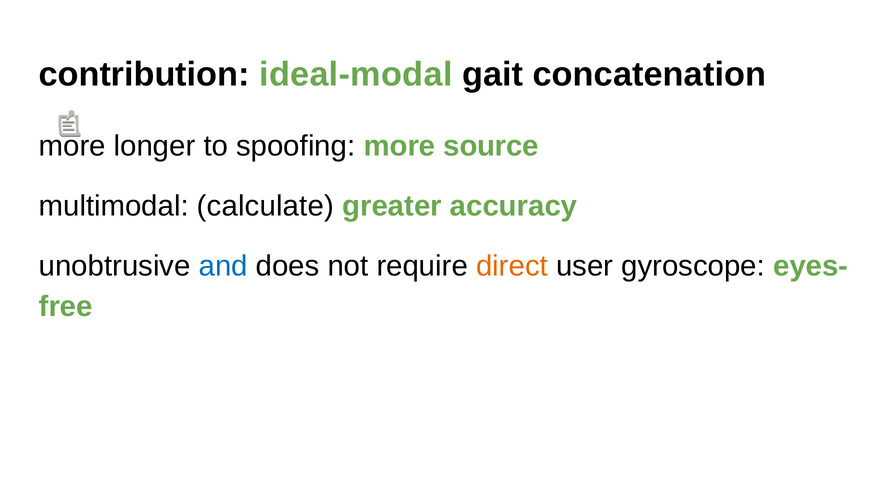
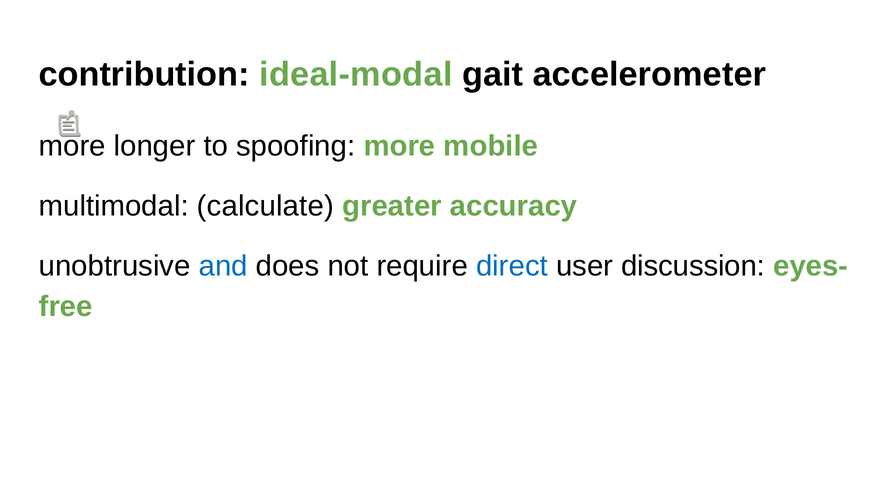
concatenation: concatenation -> accelerometer (649, 75)
source: source -> mobile (491, 146)
direct colour: orange -> blue (512, 266)
gyroscope: gyroscope -> discussion (693, 266)
